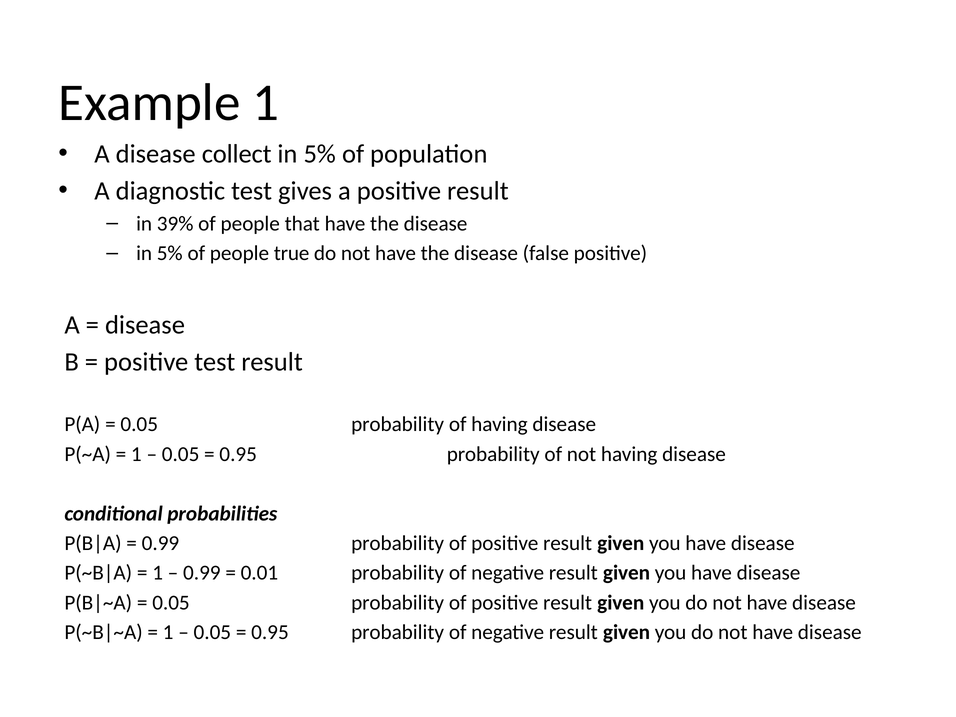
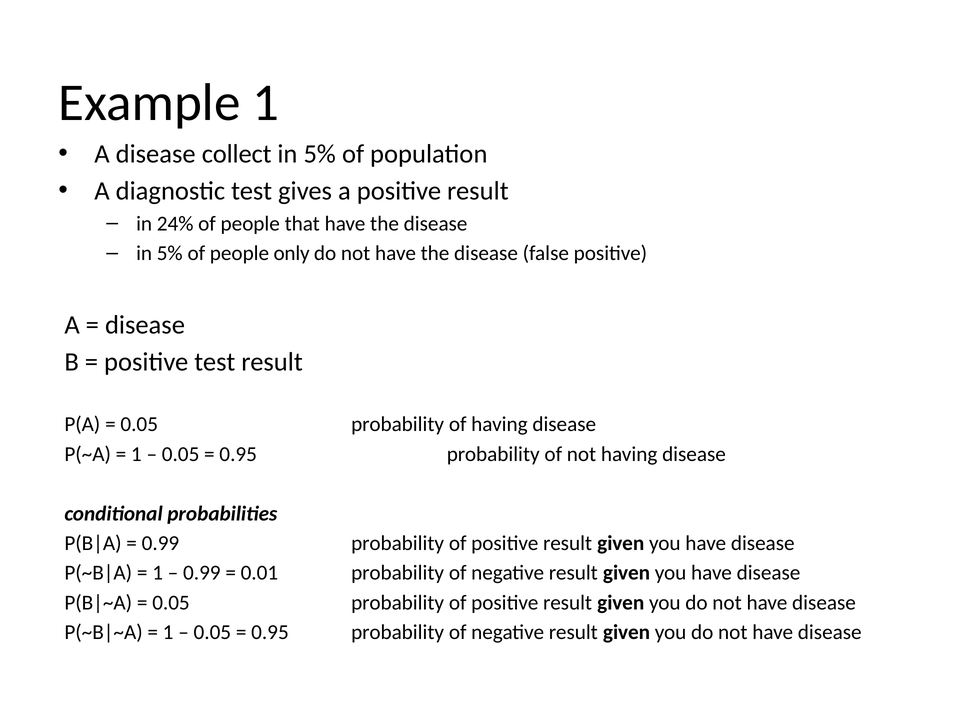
39%: 39% -> 24% (175, 224)
true: true -> only (292, 253)
